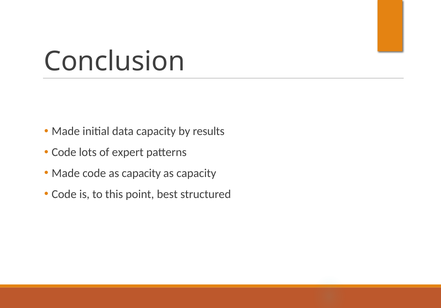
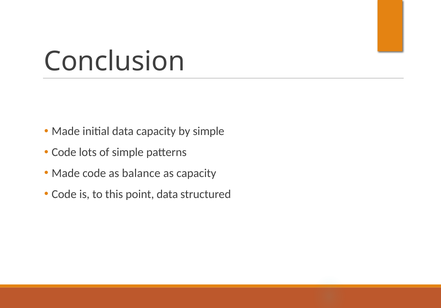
by results: results -> simple (209, 131)
of expert: expert -> simple (128, 152)
code as capacity: capacity -> balance (141, 173)
point best: best -> data (167, 194)
